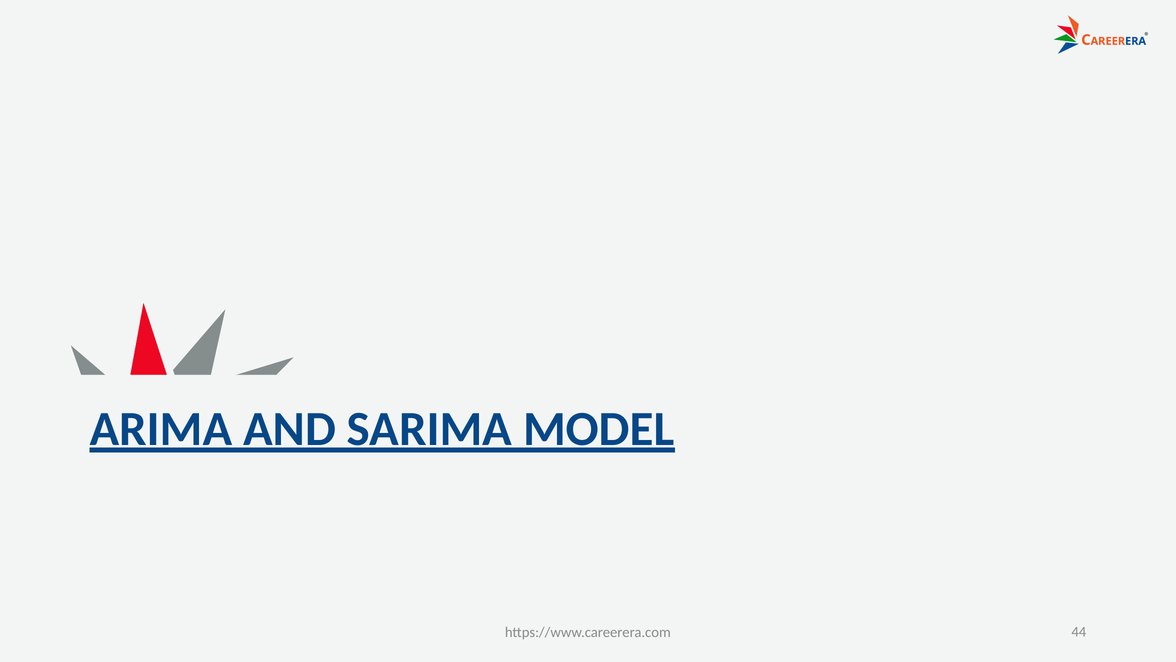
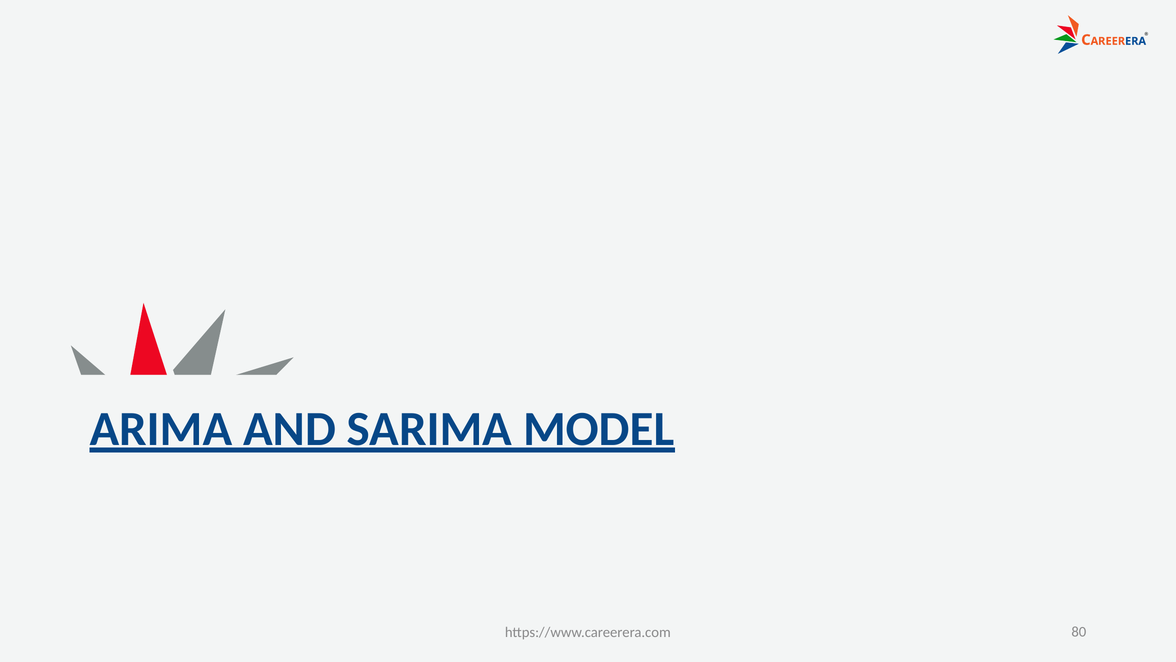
44: 44 -> 80 (1079, 632)
